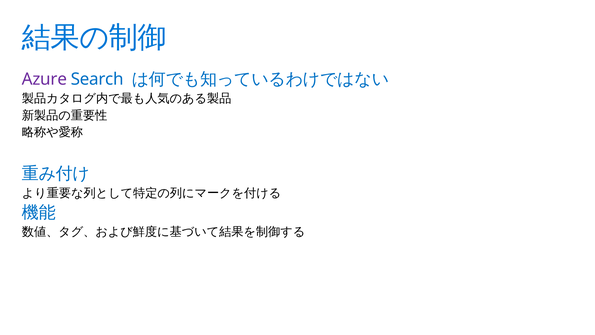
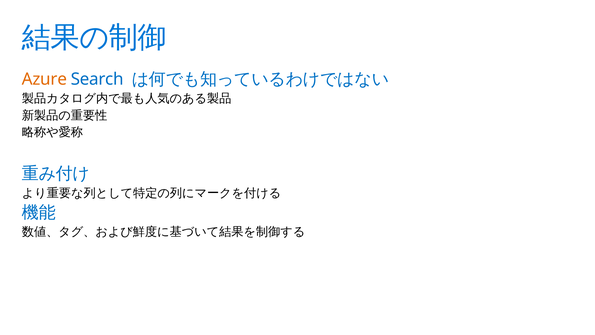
Azure colour: purple -> orange (44, 79)
